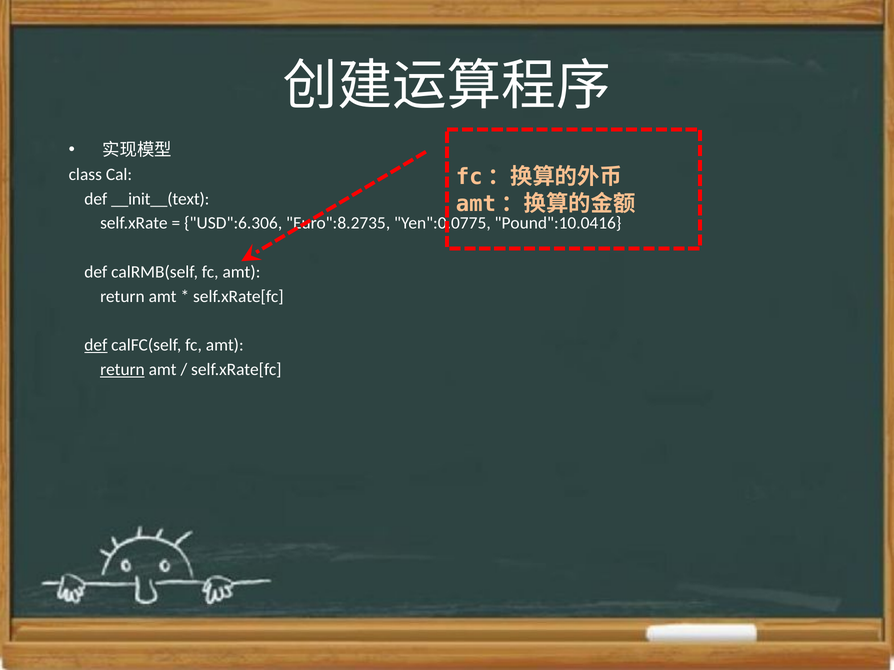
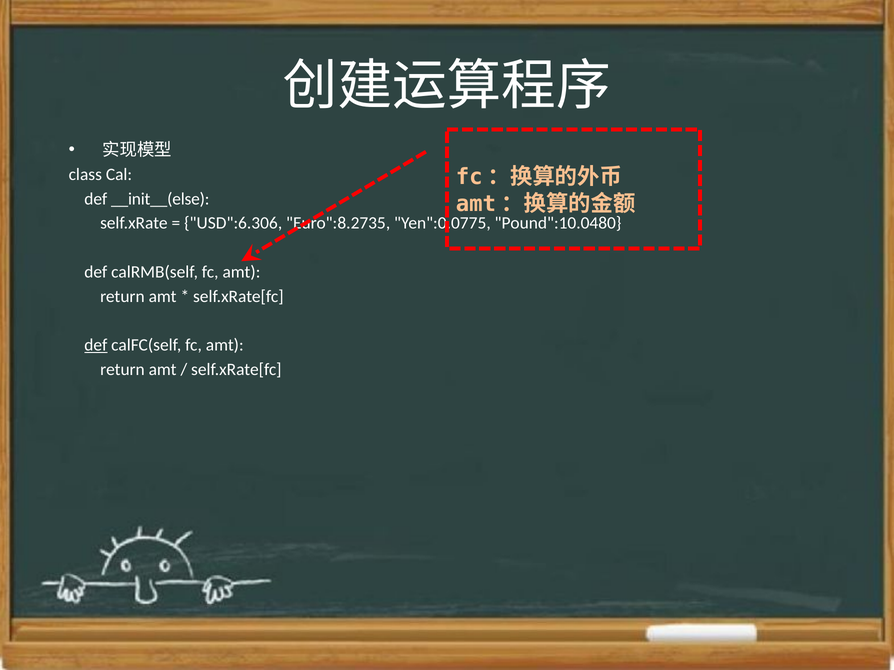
__init__(text: __init__(text -> __init__(else (160, 199)
Pound":10.0416: Pound":10.0416 -> Pound":10.0480 (558, 223)
return underline: present -> none (122, 370)
